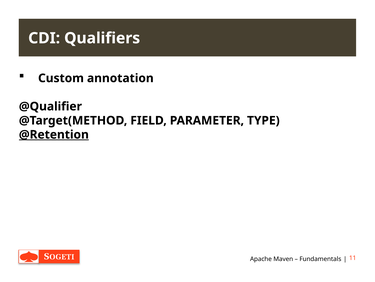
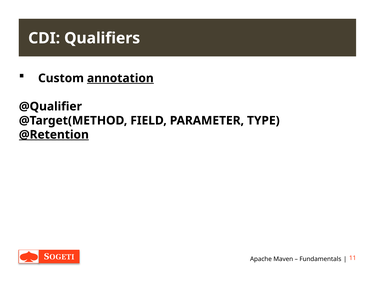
annotation underline: none -> present (120, 78)
